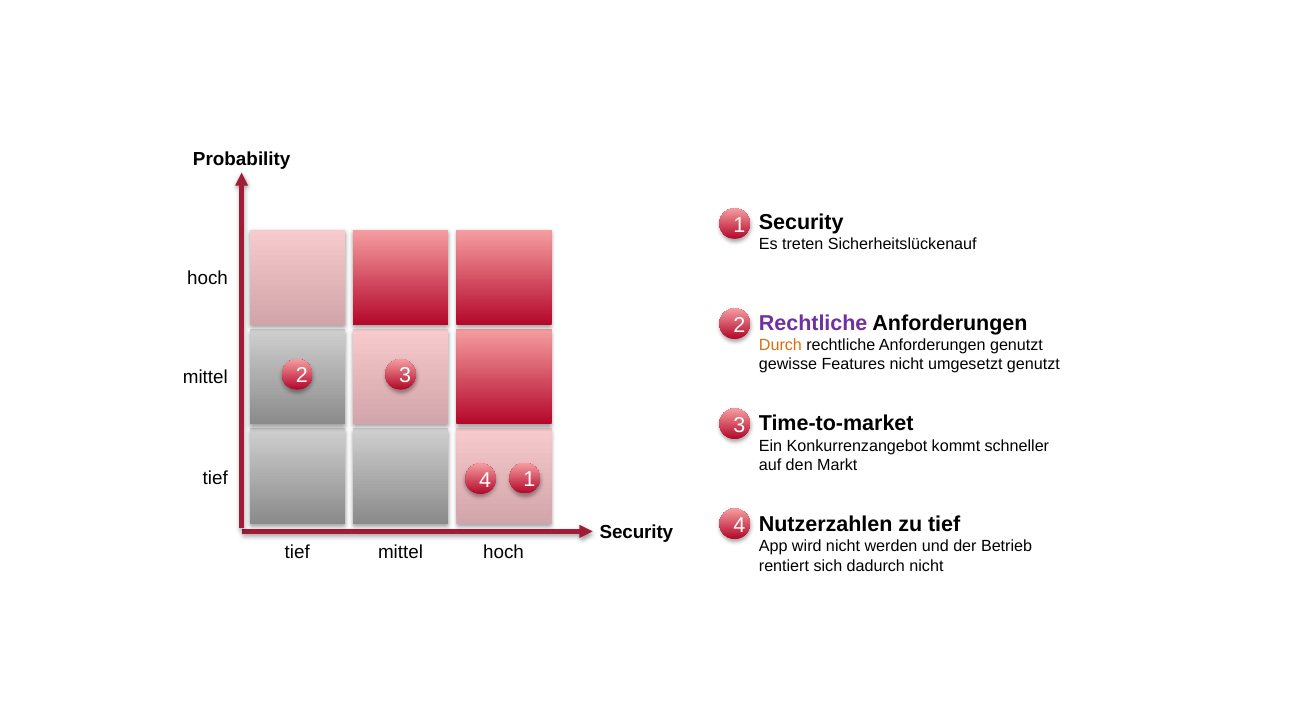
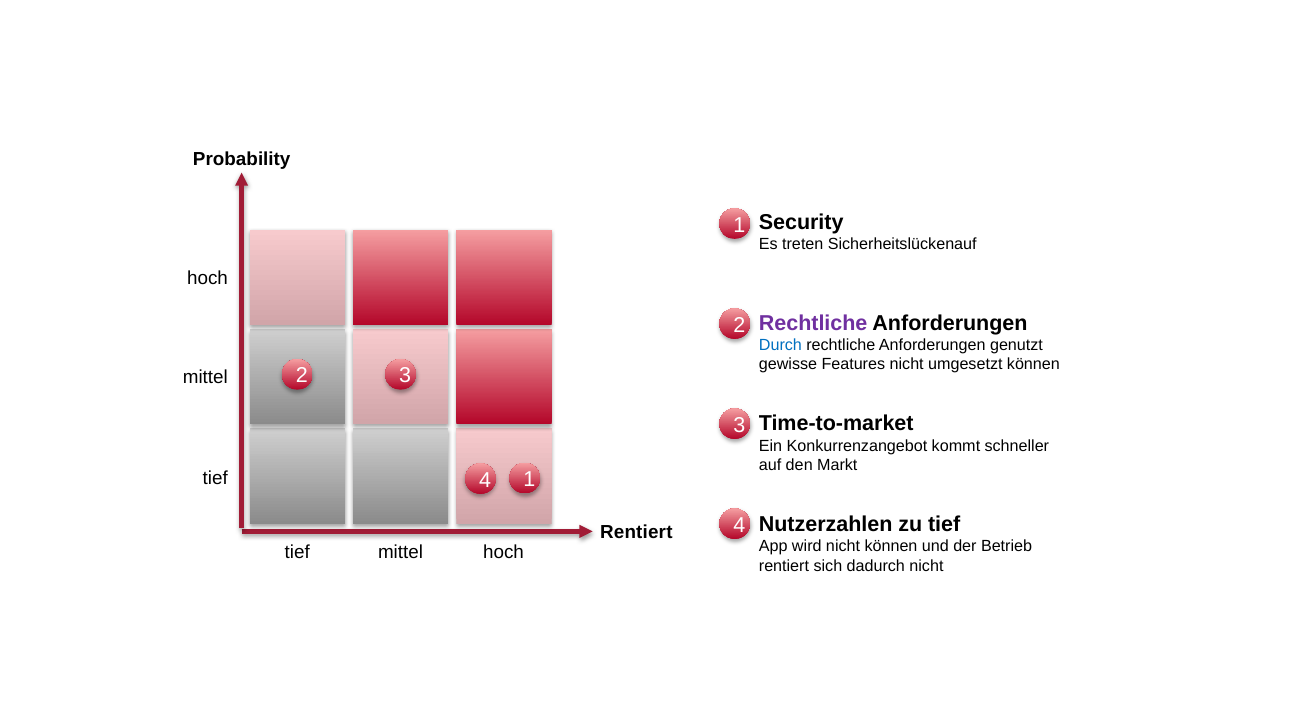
Durch colour: orange -> blue (780, 345)
umgesetzt genutzt: genutzt -> können (1033, 364)
Security: Security -> Rentiert (636, 532)
nicht werden: werden -> können (891, 546)
